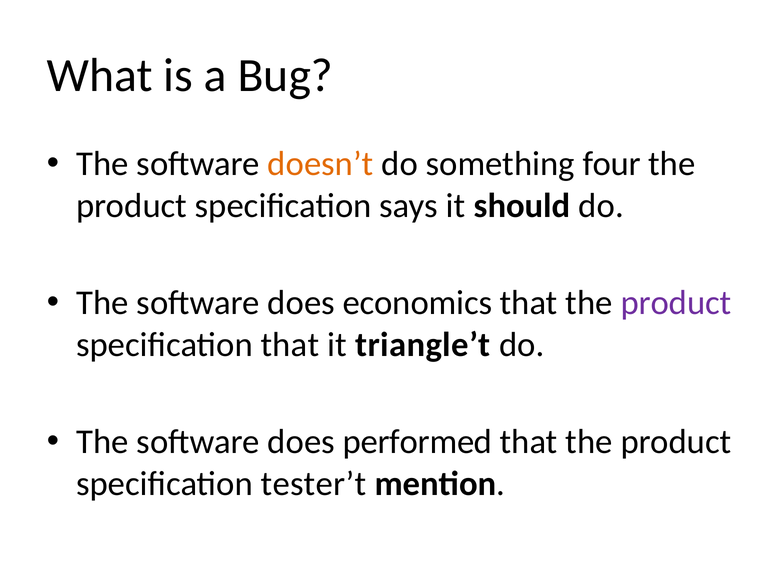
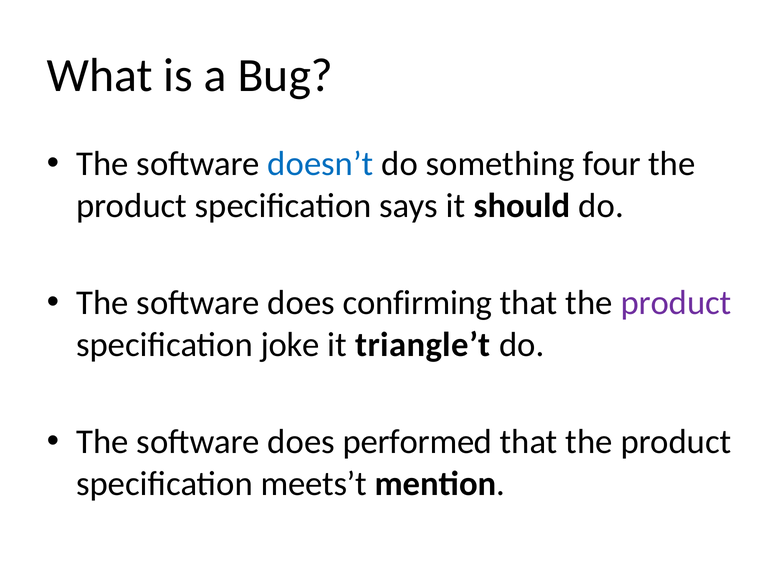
doesn’t colour: orange -> blue (320, 164)
economics: economics -> confirming (417, 303)
specification that: that -> joke (290, 345)
tester’t: tester’t -> meets’t (314, 484)
